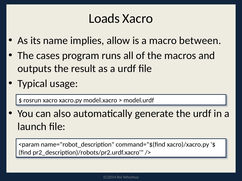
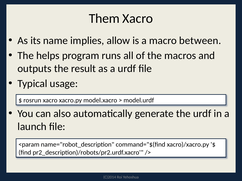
Loads: Loads -> Them (104, 19)
cases: cases -> helps (48, 56)
